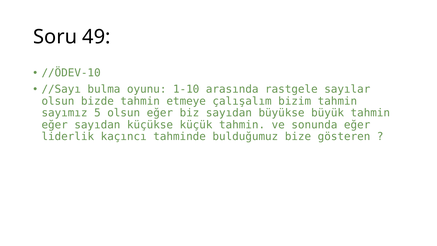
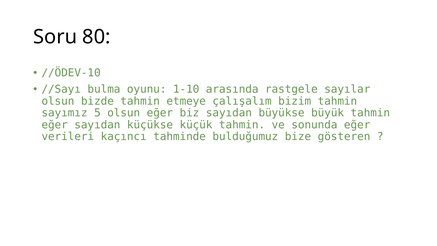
49: 49 -> 80 (96, 37)
liderlik: liderlik -> verileri (68, 136)
